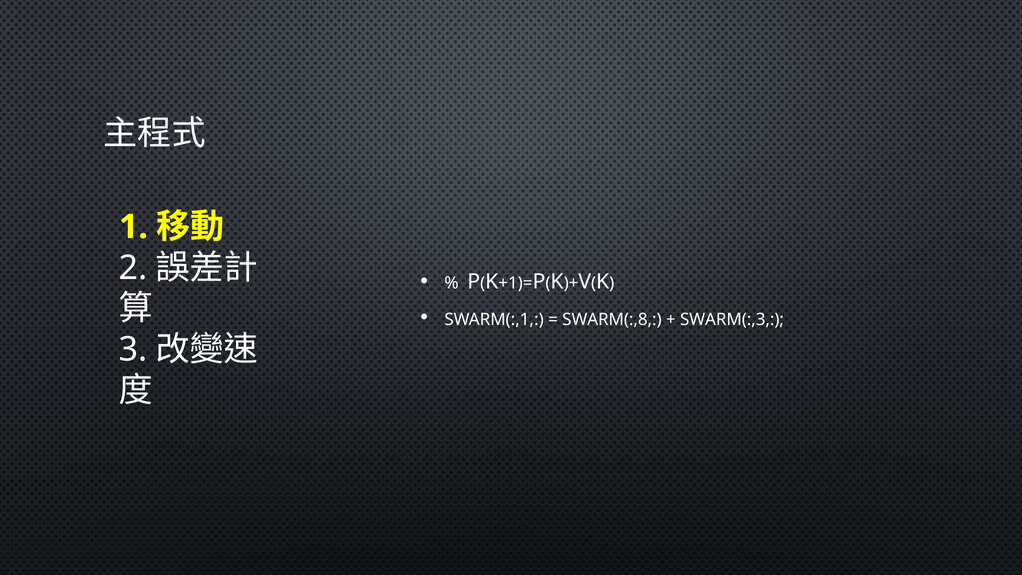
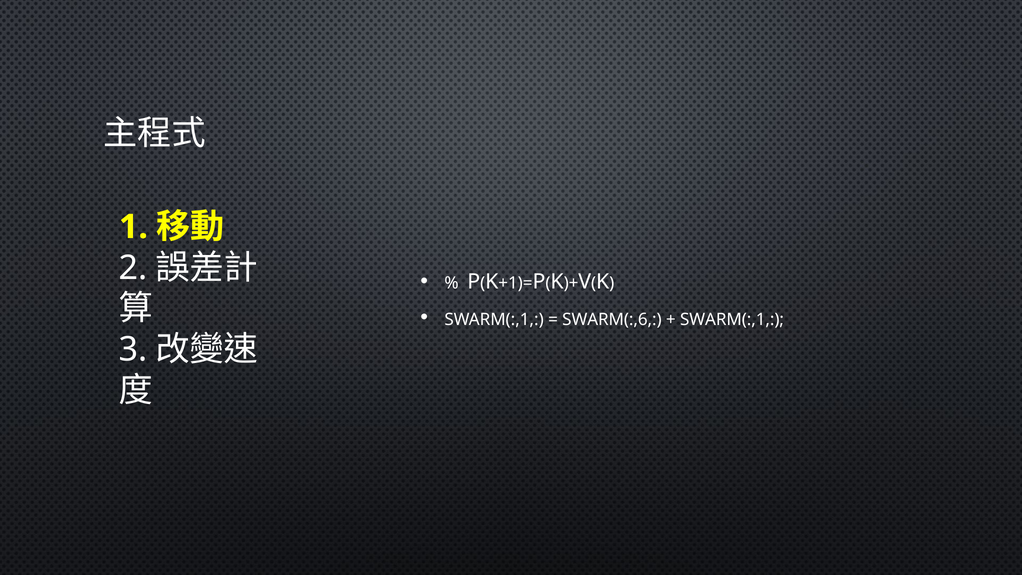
SWARM(:,8: SWARM(:,8 -> SWARM(:,6 (612, 319)
SWARM(:,3: SWARM(:,3 -> SWARM(:,1 (732, 319)
